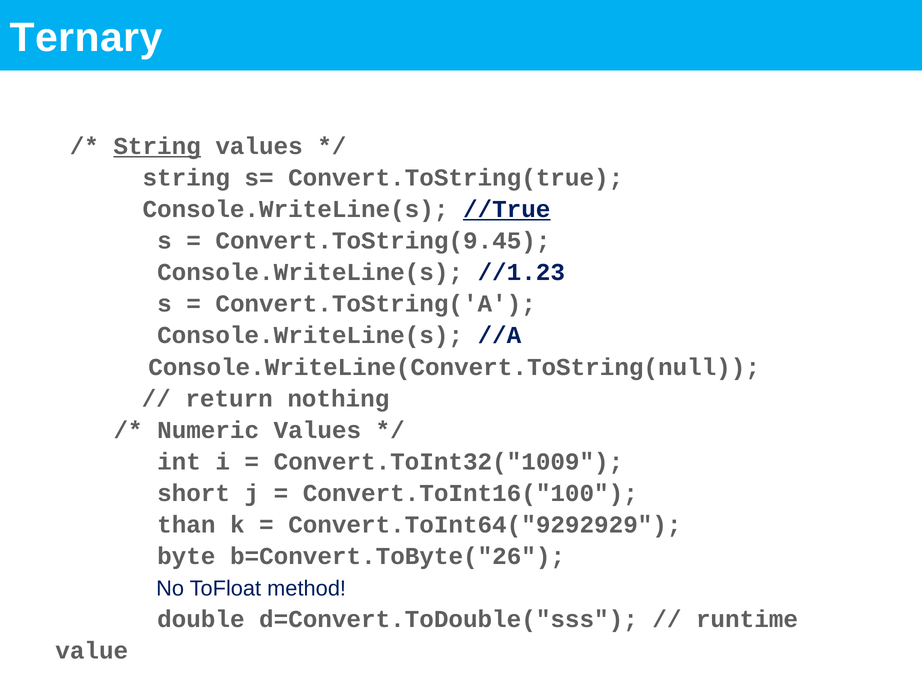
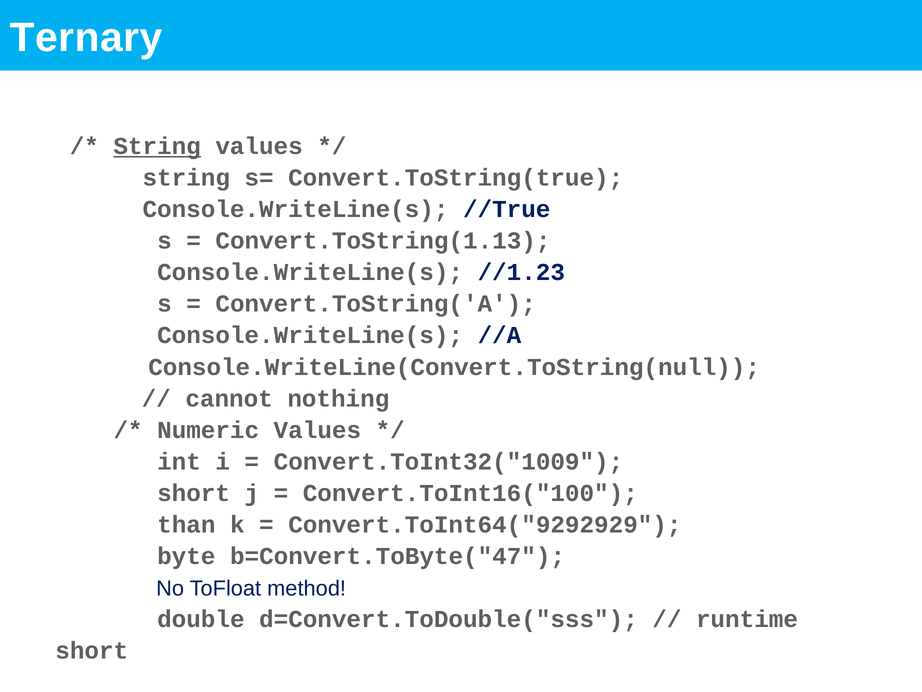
//True underline: present -> none (507, 209)
Convert.ToString(9.45: Convert.ToString(9.45 -> Convert.ToString(1.13 (383, 241)
return: return -> cannot (229, 398)
b=Convert.ToByte("26: b=Convert.ToByte("26 -> b=Convert.ToByte("47 (398, 556)
value: value -> short (92, 650)
